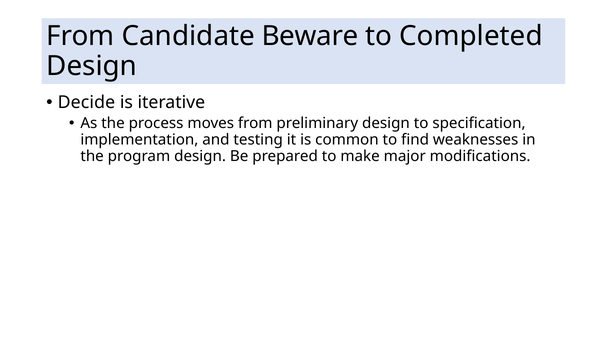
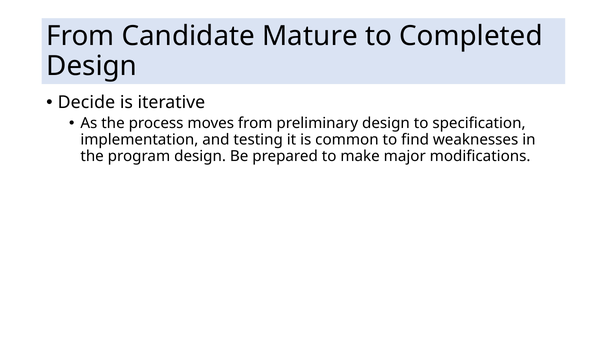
Beware: Beware -> Mature (310, 36)
